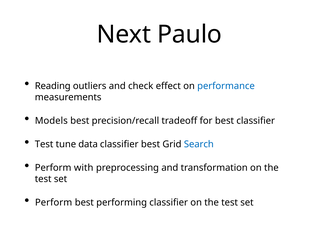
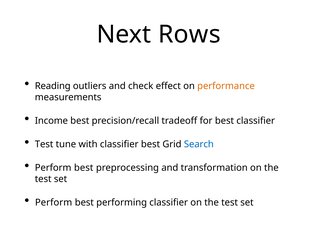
Paulo: Paulo -> Rows (189, 34)
performance colour: blue -> orange (226, 86)
Models: Models -> Income (51, 120)
data: data -> with (88, 144)
with: with -> best (84, 167)
